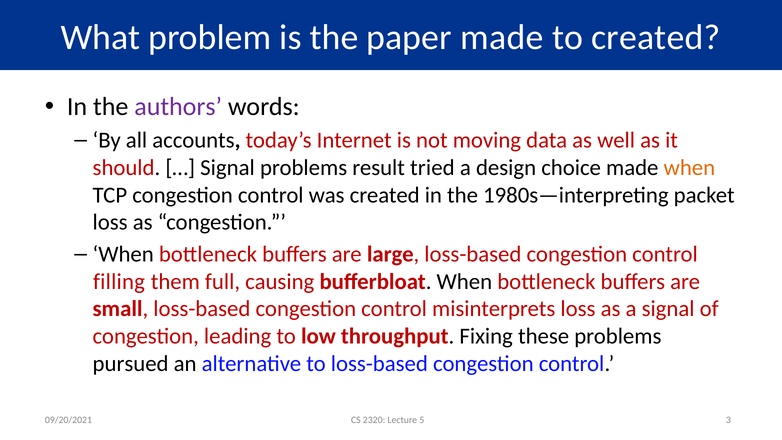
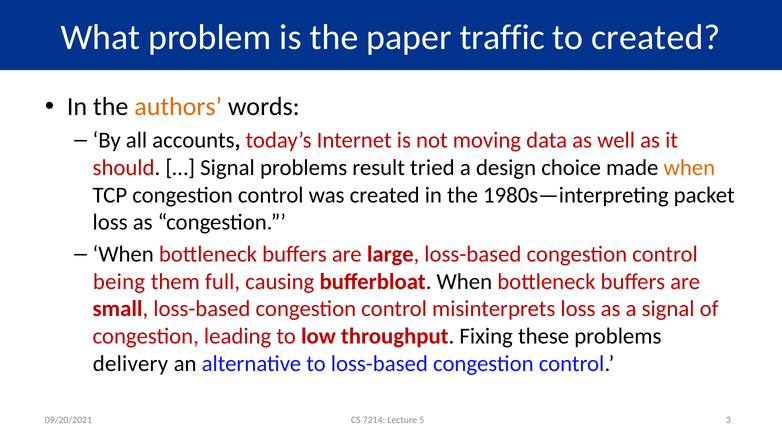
paper made: made -> traffic (502, 38)
authors colour: purple -> orange (178, 107)
filling: filling -> being (119, 282)
pursued: pursued -> delivery (130, 363)
2320: 2320 -> 7214 (374, 420)
